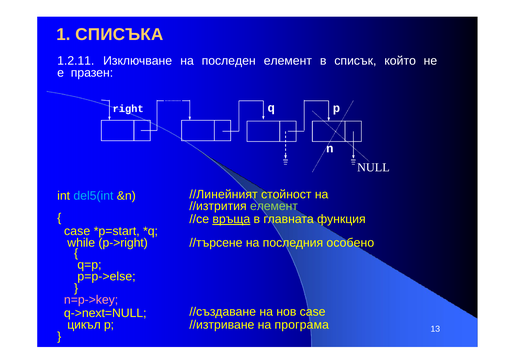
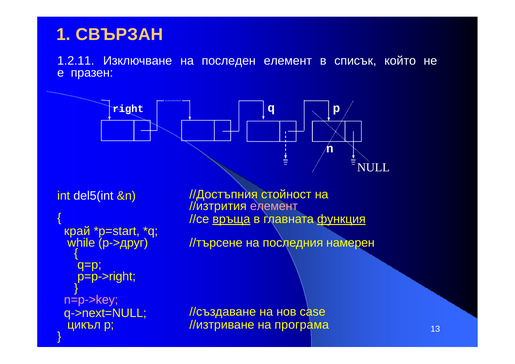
СПИСЪКА: СПИСЪКА -> СВЪРЗАН (119, 35)
//Линейният: //Линейният -> //Достъпния (224, 194)
del5(int colour: light blue -> white (93, 196)
елемент colour: light green -> pink (274, 206)
функция underline: none -> present (341, 219)
case: case -> край (77, 231)
особено: особено -> намерен (350, 243)
p->right: p->right -> p->друг (123, 243)
p=p->else: p=p->else -> p=p->right (107, 277)
